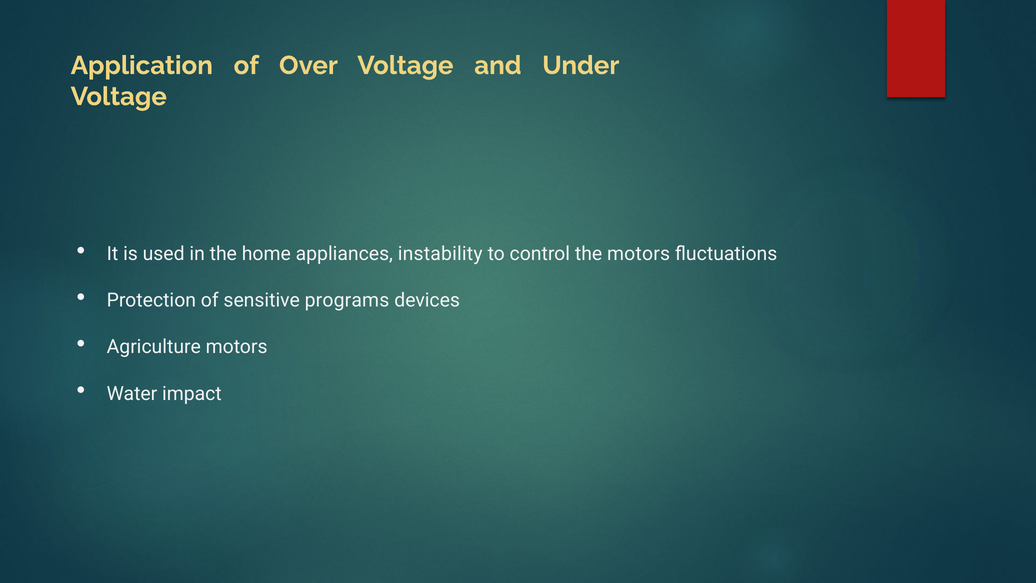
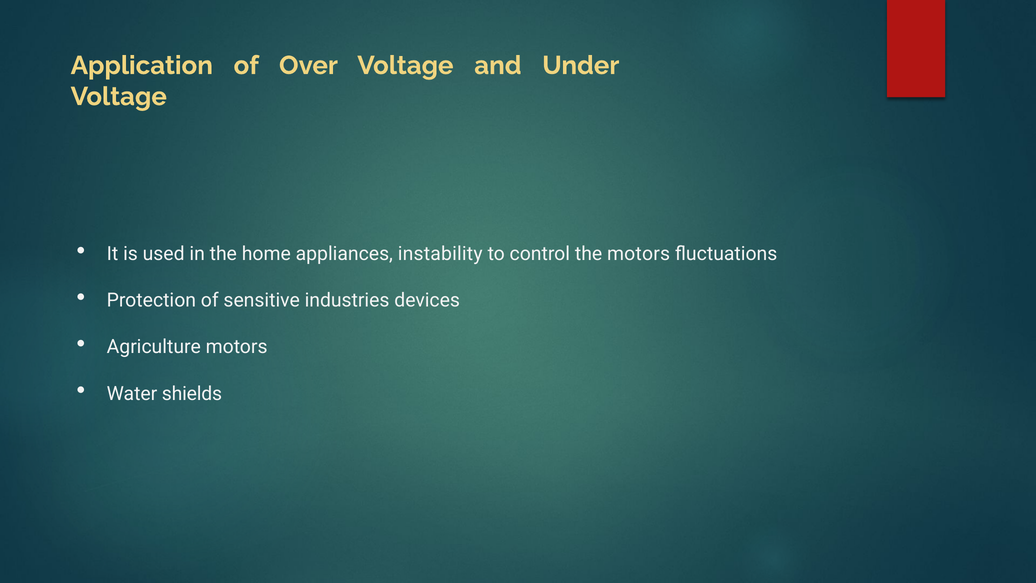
programs: programs -> industries (347, 300)
impact: impact -> shields (192, 394)
